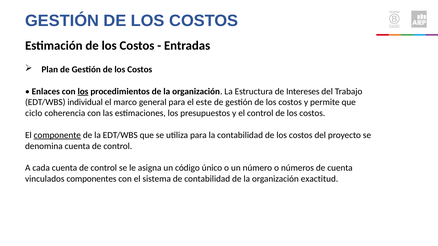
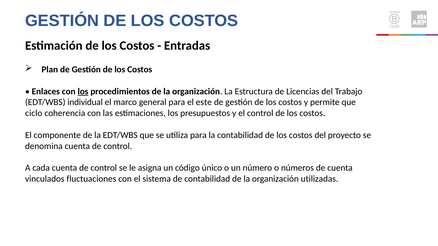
Intereses: Intereses -> Licencias (303, 92)
componente underline: present -> none (57, 135)
componentes: componentes -> fluctuaciones (91, 179)
exactitud: exactitud -> utilizadas (320, 179)
